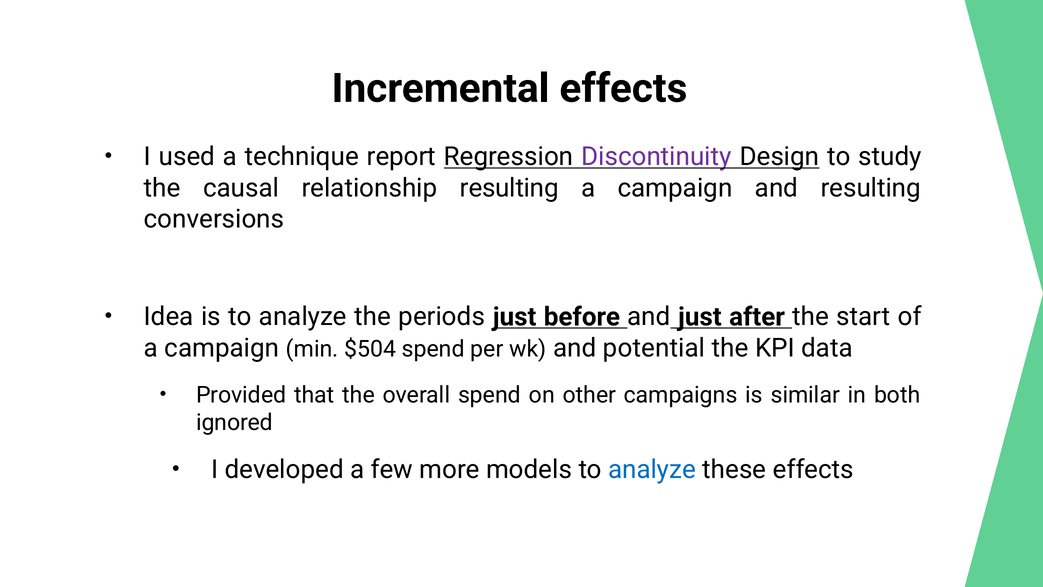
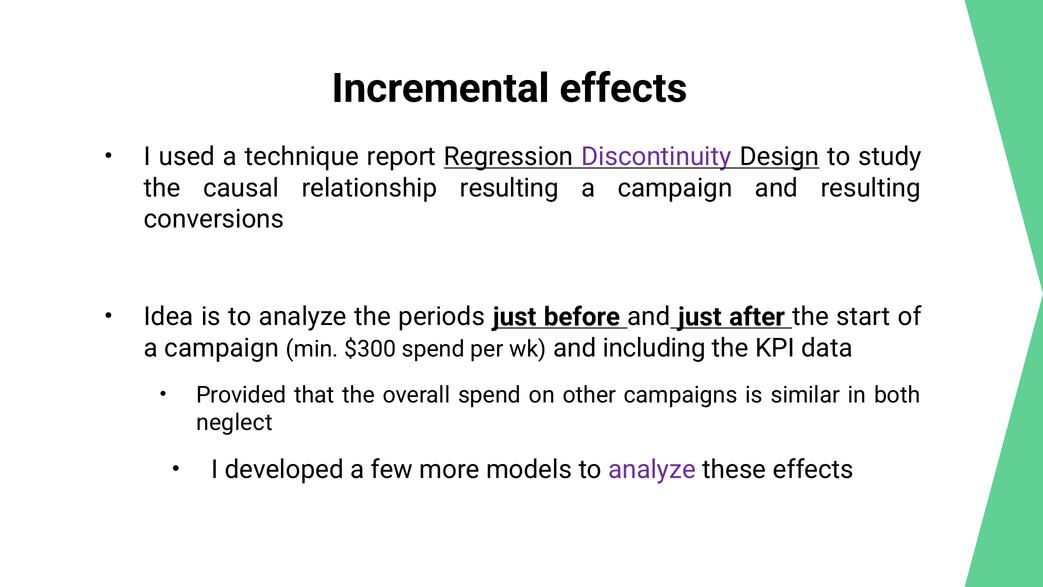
$504: $504 -> $300 (370, 349)
potential: potential -> including (654, 348)
ignored: ignored -> neglect (234, 422)
analyze colour: blue -> purple (652, 470)
